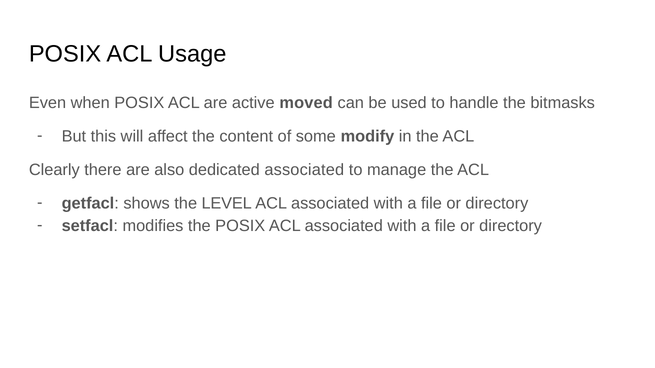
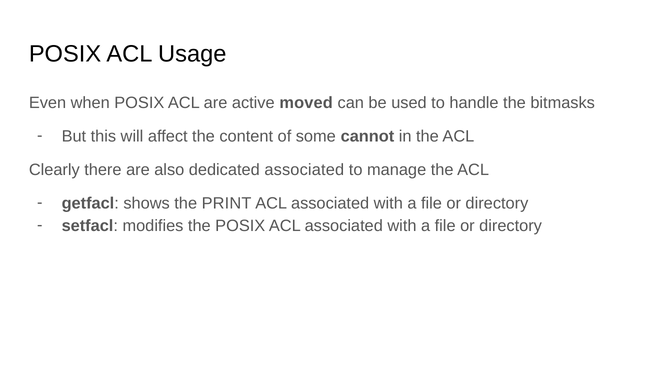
modify: modify -> cannot (367, 137)
LEVEL: LEVEL -> PRINT (227, 204)
